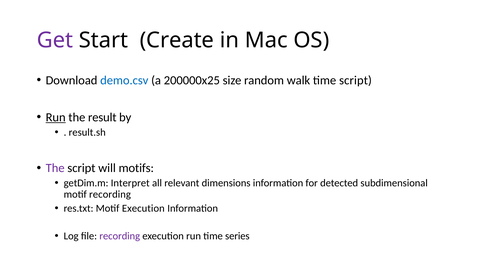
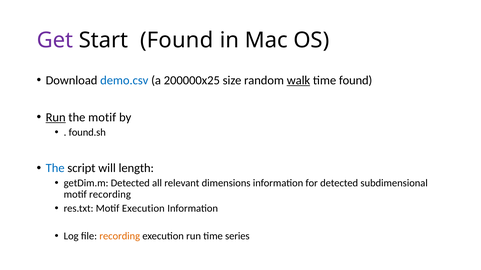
Start Create: Create -> Found (177, 40)
walk underline: none -> present (299, 81)
time script: script -> found (356, 81)
the result: result -> motif (102, 118)
result.sh: result.sh -> found.sh (87, 133)
The colour: purple -> blue (55, 169)
motifs: motifs -> length (136, 169)
getDim.m Interpret: Interpret -> Detected (130, 183)
recording colour: purple -> orange (120, 236)
